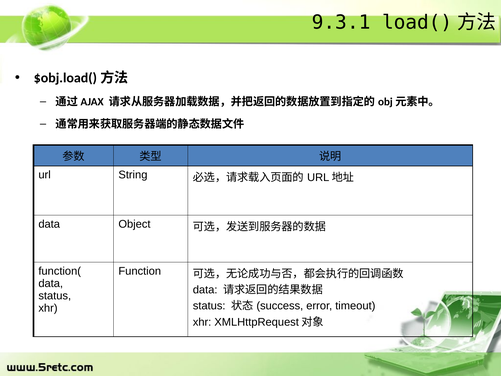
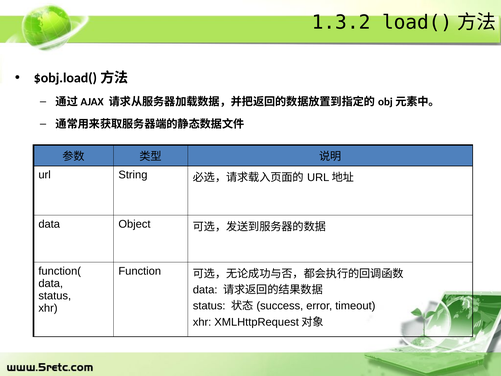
9.3.1: 9.3.1 -> 1.3.2 (341, 22)
